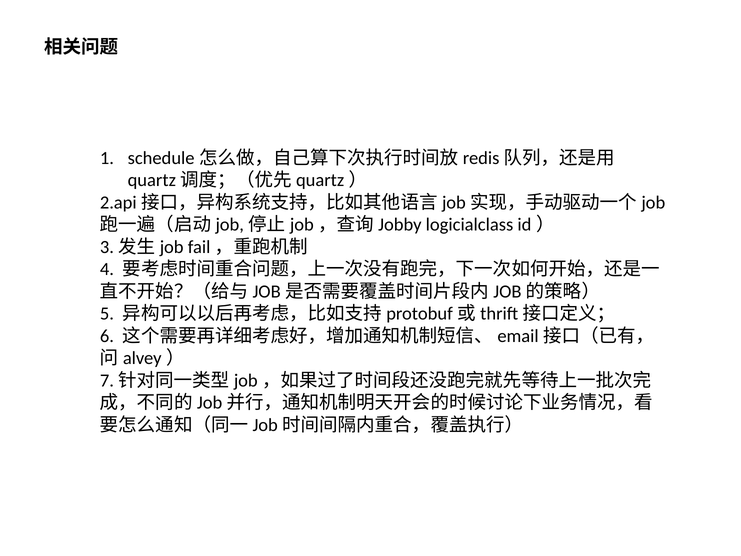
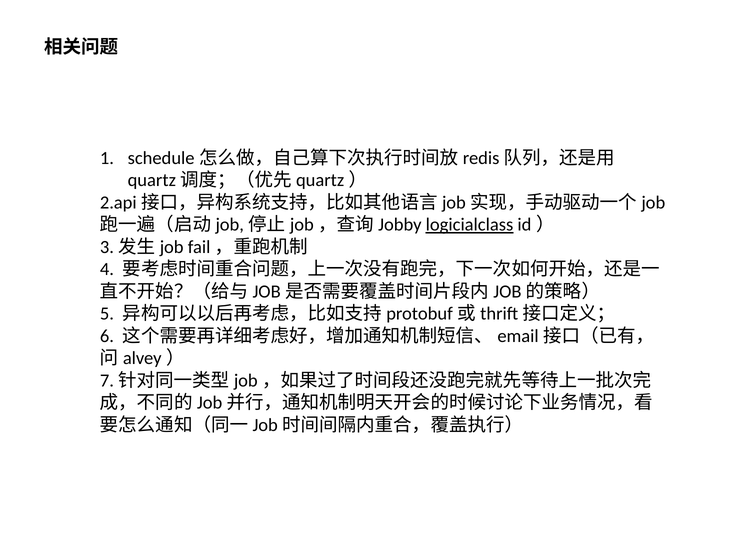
logicialclass underline: none -> present (470, 225)
